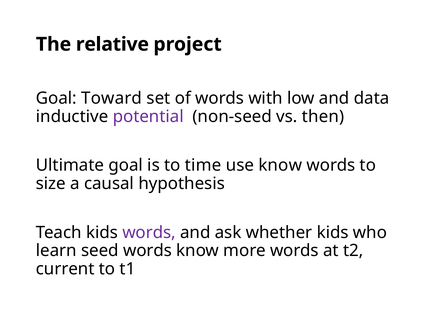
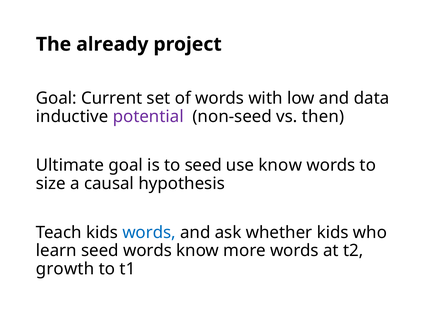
relative: relative -> already (112, 44)
Toward: Toward -> Current (112, 98)
to time: time -> seed (203, 165)
words colour: purple -> blue (149, 232)
current: current -> growth (65, 269)
